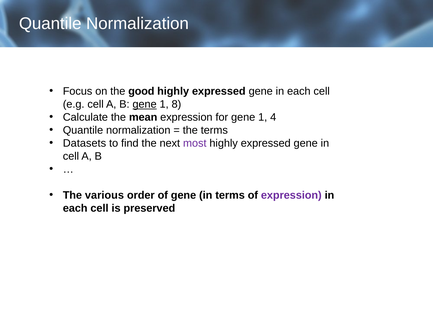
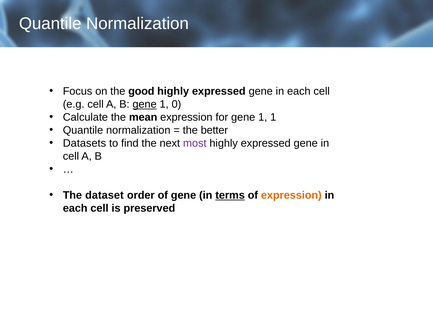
8: 8 -> 0 (176, 104)
1 4: 4 -> 1 (273, 117)
the terms: terms -> better (214, 130)
various: various -> dataset (104, 195)
terms underline: none -> present (230, 195)
expression colour: purple -> orange (291, 195)
